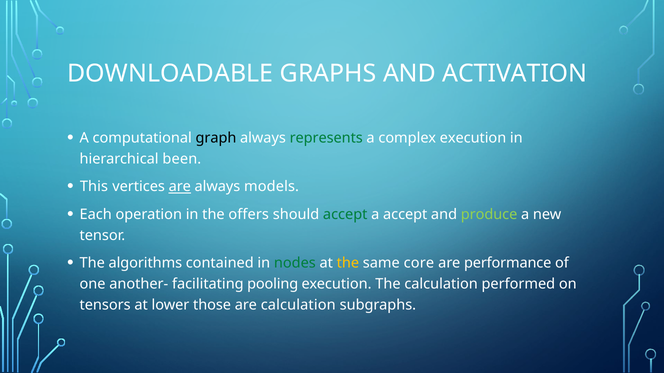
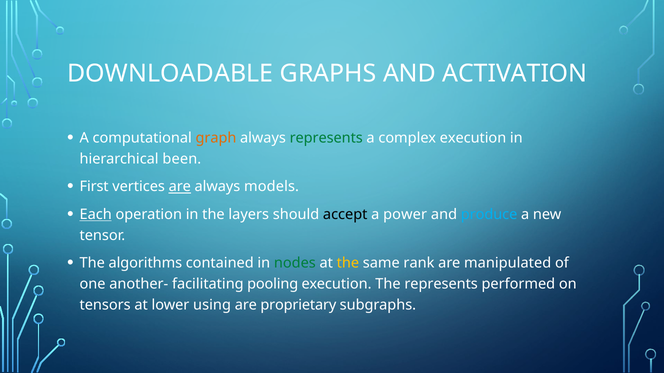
graph colour: black -> orange (216, 138)
This: This -> First (94, 187)
Each underline: none -> present (96, 215)
offers: offers -> layers (249, 215)
accept colour: green -> black (345, 215)
a accept: accept -> power (405, 215)
produce colour: light green -> light blue (489, 215)
core: core -> rank (419, 263)
performance: performance -> manipulated (508, 263)
The calculation: calculation -> represents (441, 284)
those: those -> using (212, 305)
are calculation: calculation -> proprietary (298, 305)
